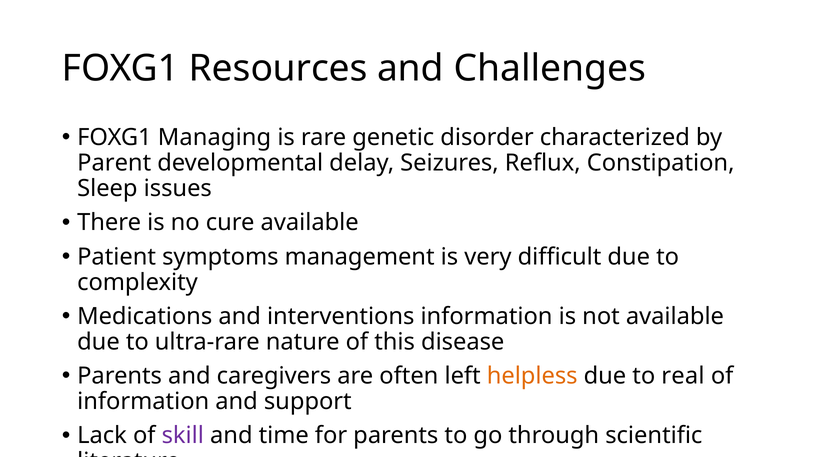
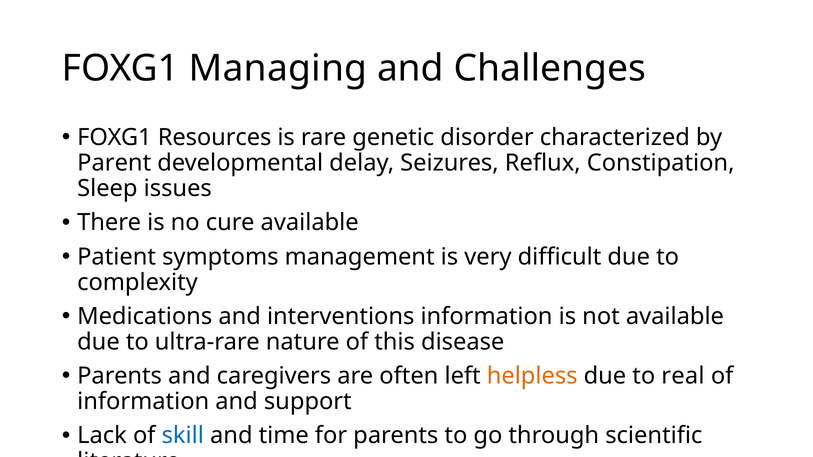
Resources: Resources -> Managing (278, 68)
Managing: Managing -> Resources (215, 137)
skill colour: purple -> blue (183, 436)
